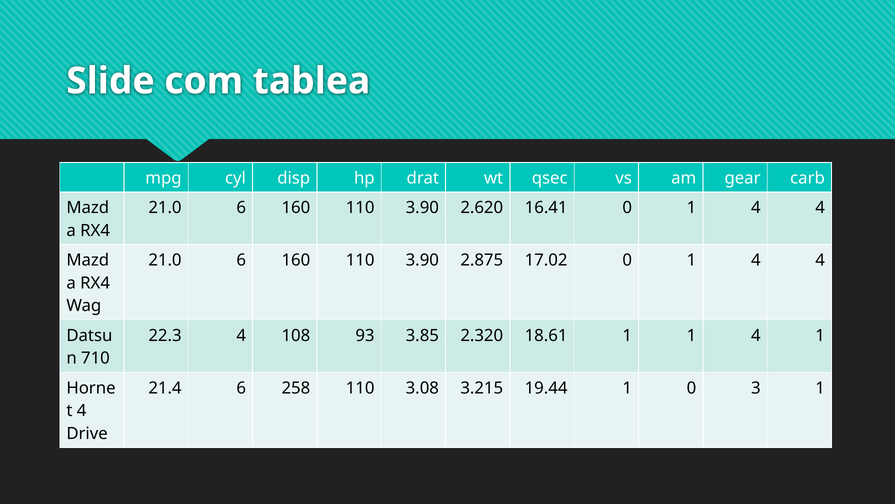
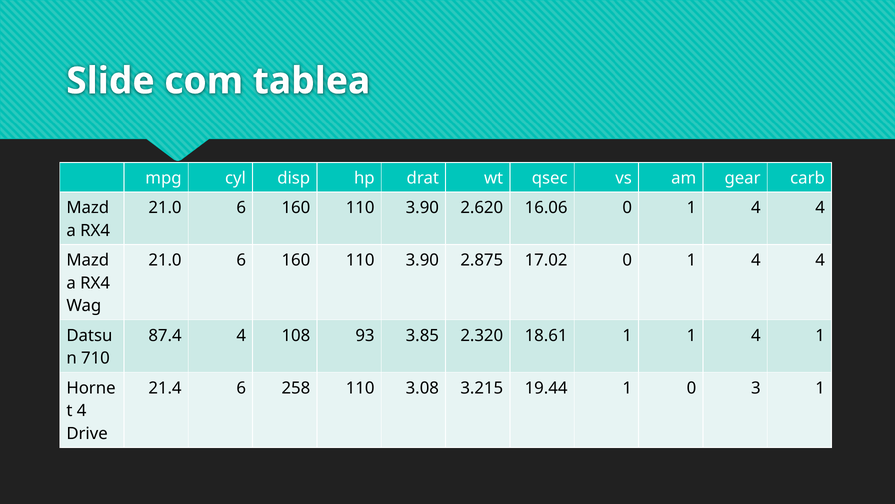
16.41: 16.41 -> 16.06 (546, 207)
22.3: 22.3 -> 87.4 (165, 335)
